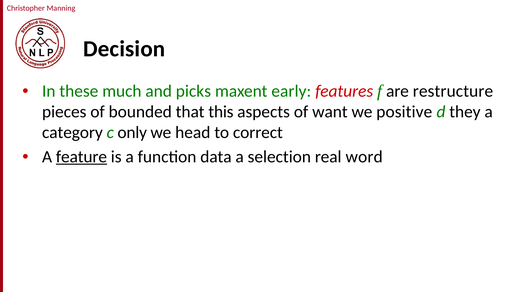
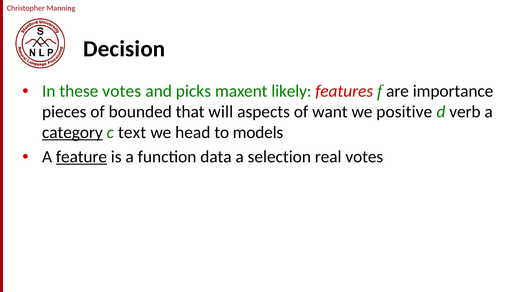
these much: much -> votes (122, 91)
early: early -> likely (291, 91)
restructure: restructure -> importance (453, 91)
this: this -> will (221, 112)
they: they -> verb (465, 112)
category underline: none -> present (72, 133)
only: only -> text (132, 133)
correct: correct -> models (258, 133)
real word: word -> votes (364, 157)
